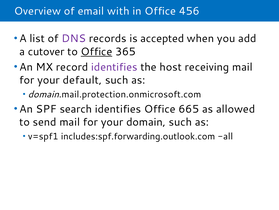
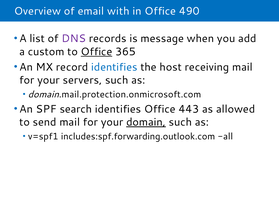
456: 456 -> 490 (189, 11)
accepted: accepted -> message (162, 38)
cutover: cutover -> custom (46, 51)
identifies colour: purple -> blue (114, 67)
default: default -> servers (82, 80)
665: 665 -> 443 (189, 109)
domain underline: none -> present (146, 122)
